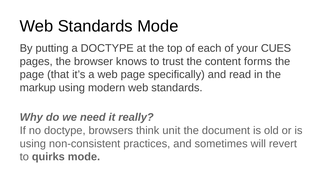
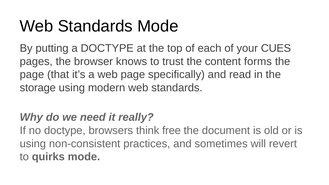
markup: markup -> storage (38, 88)
unit: unit -> free (172, 131)
